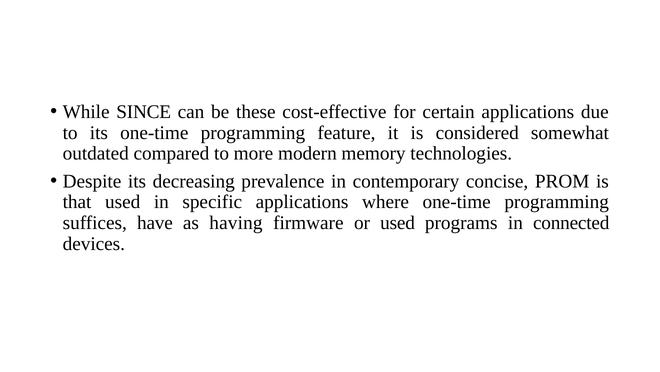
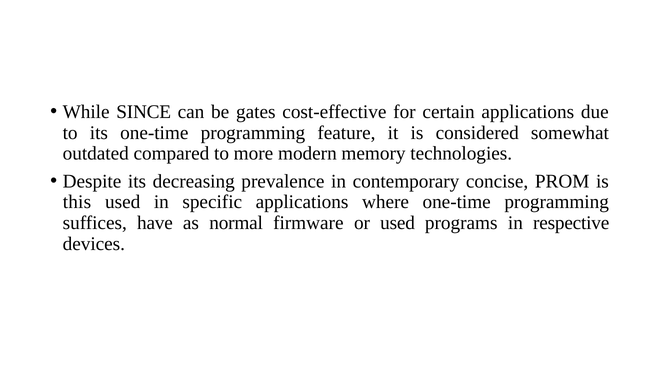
these: these -> gates (256, 112)
that: that -> this (77, 202)
having: having -> normal (236, 222)
connected: connected -> respective (571, 222)
